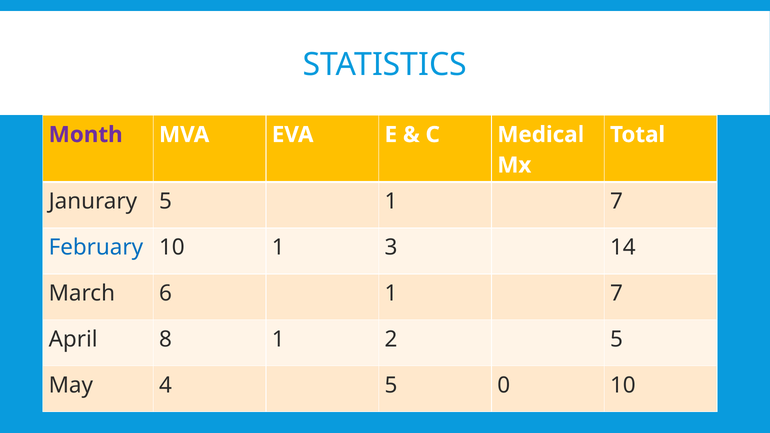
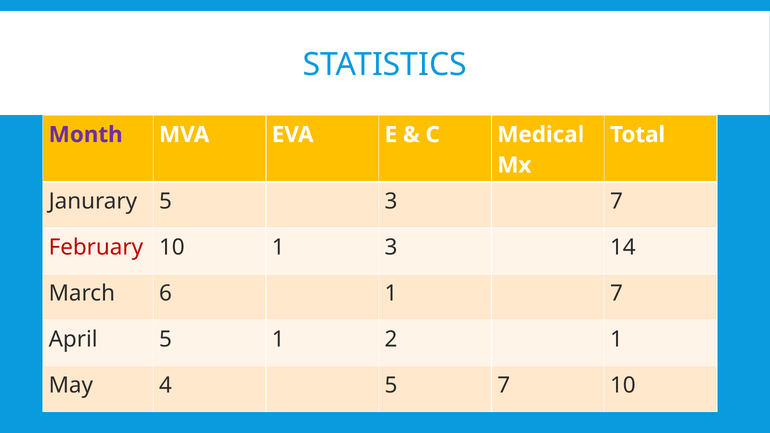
5 1: 1 -> 3 (391, 202)
February colour: blue -> red (96, 248)
April 8: 8 -> 5 (165, 339)
2 5: 5 -> 1 (616, 339)
5 0: 0 -> 7 (504, 385)
